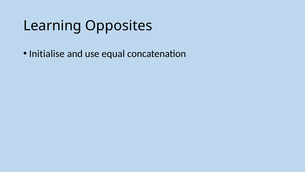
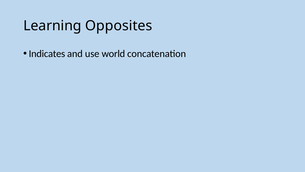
Initialise: Initialise -> Indicates (47, 54)
equal: equal -> world (113, 54)
